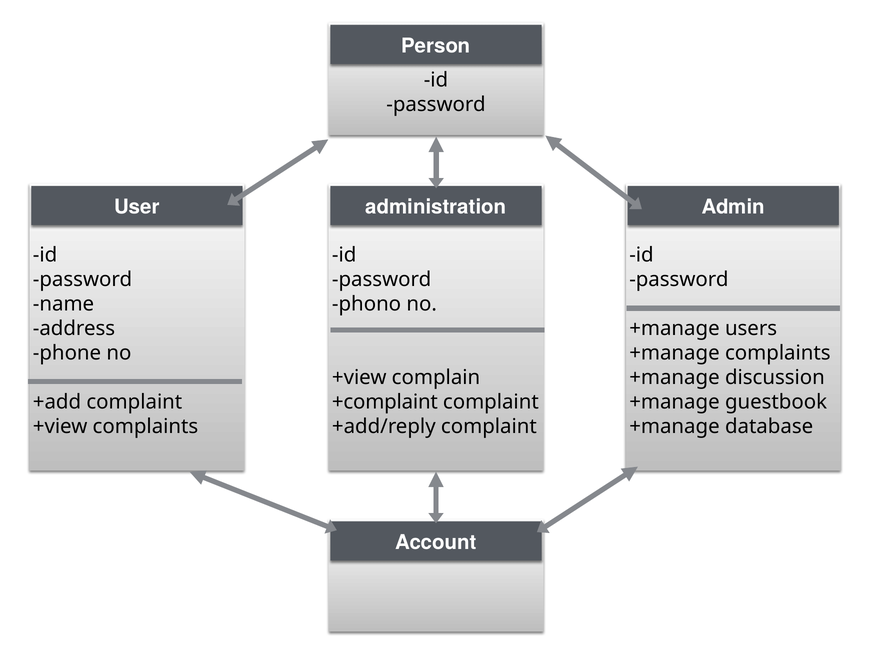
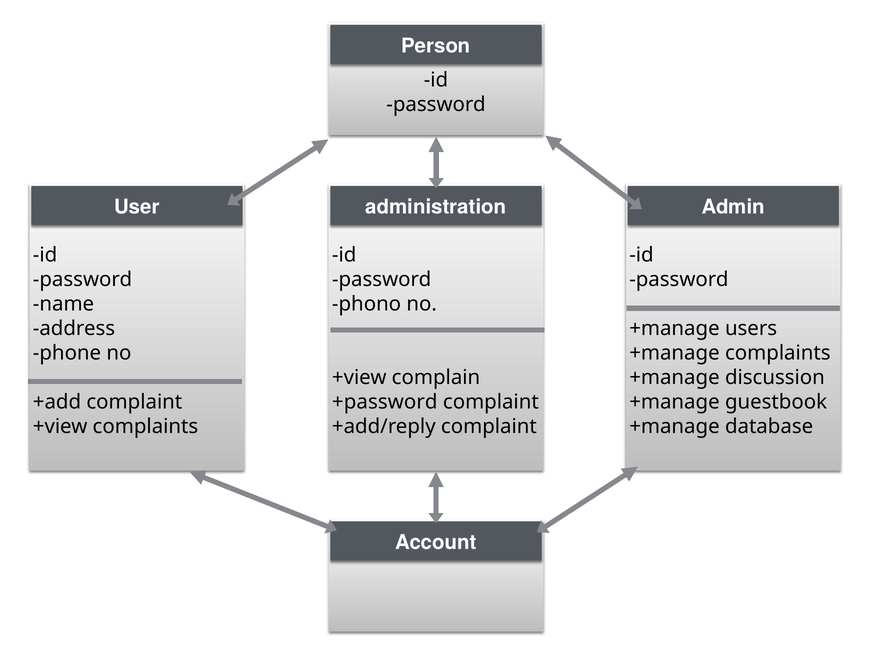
+complaint: +complaint -> +password (385, 402)
